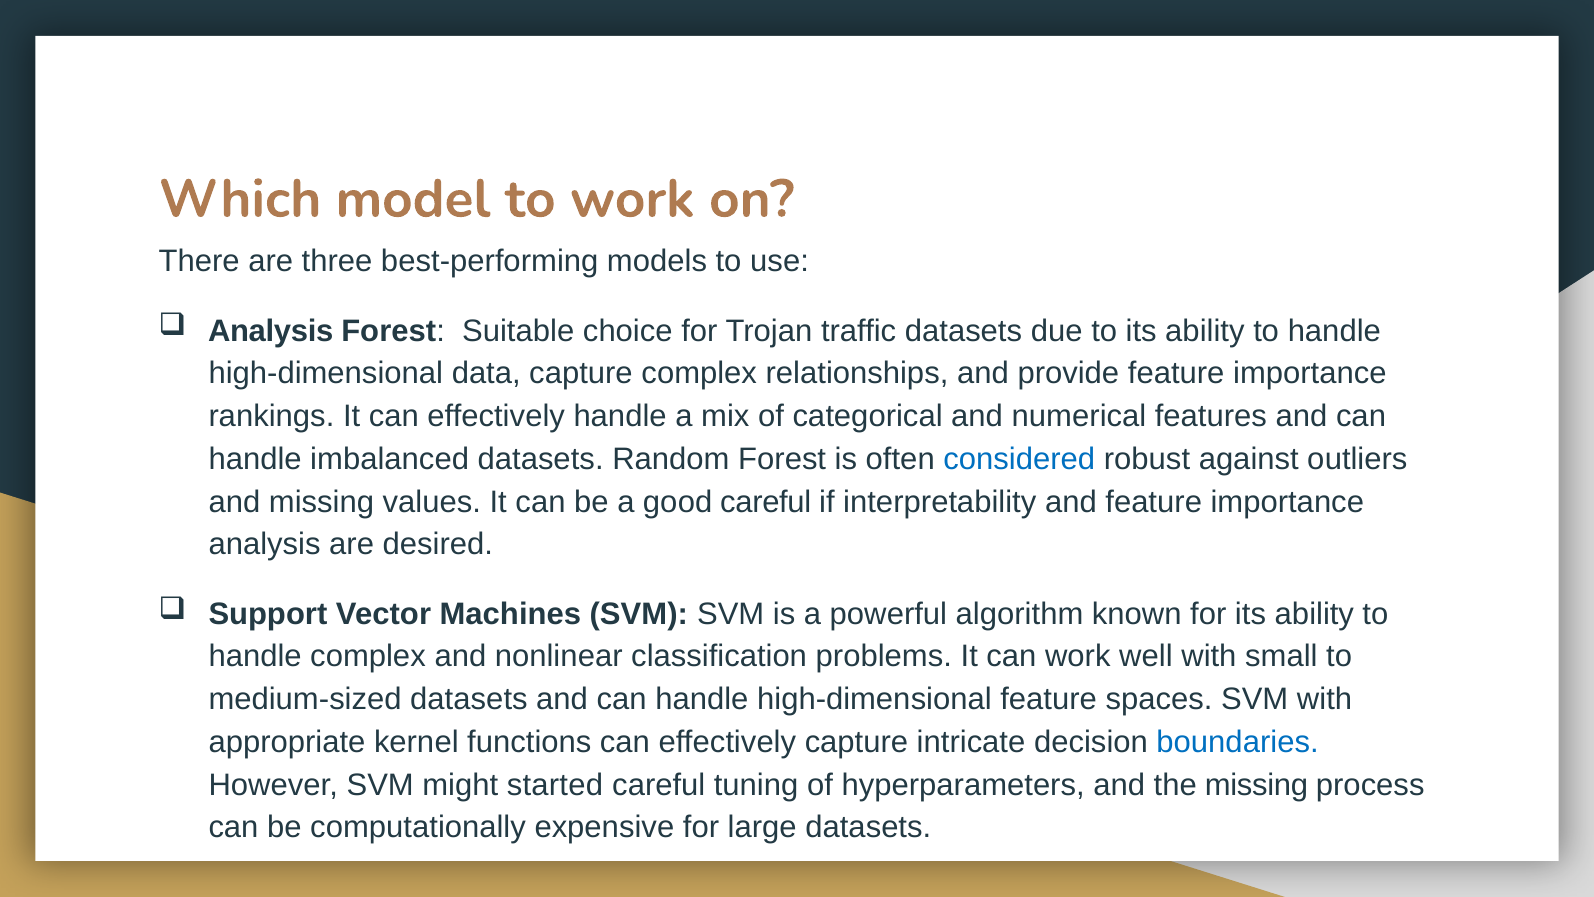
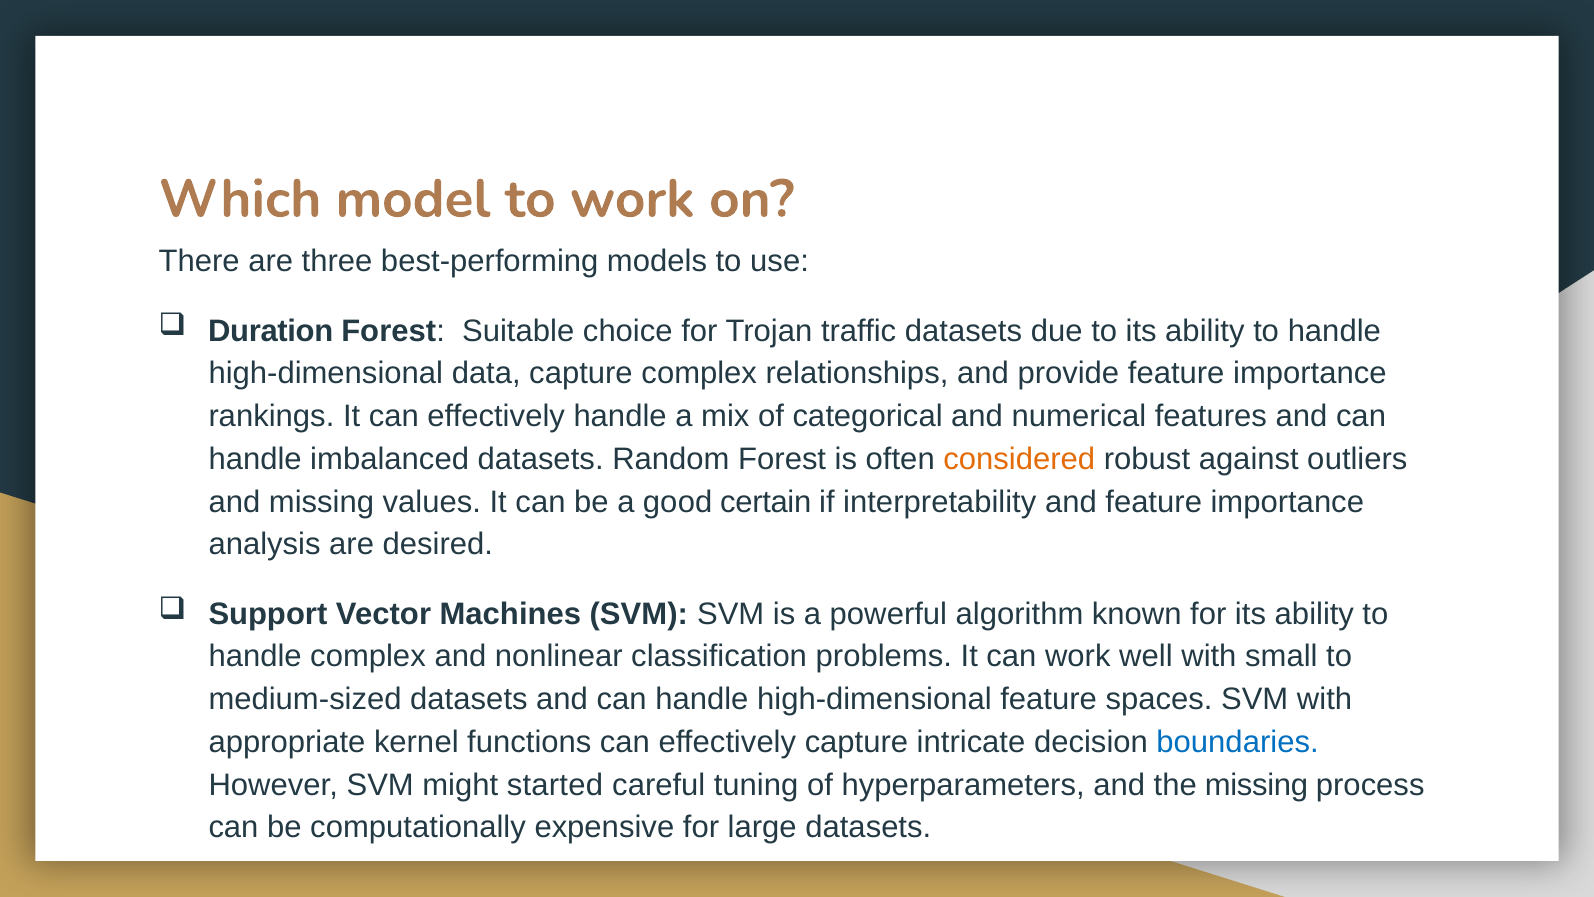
Analysis: Analysis -> Duration (271, 331)
considered colour: blue -> orange (1019, 459)
good careful: careful -> certain (766, 502)
